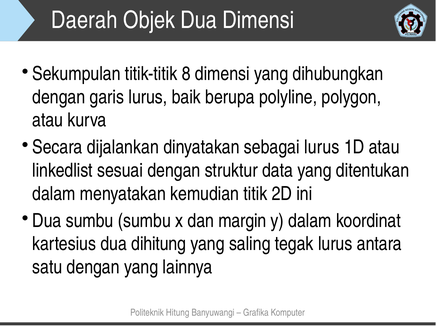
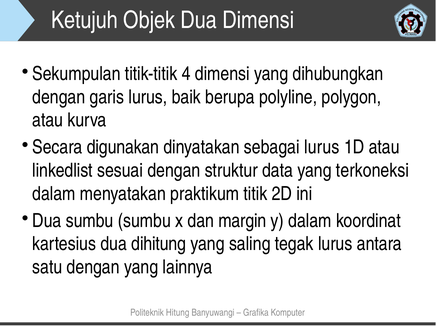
Daerah: Daerah -> Ketujuh (85, 20)
8: 8 -> 4 (186, 74)
dijalankan: dijalankan -> digunakan (123, 147)
ditentukan: ditentukan -> terkoneksi (373, 170)
kemudian: kemudian -> praktikum (205, 194)
